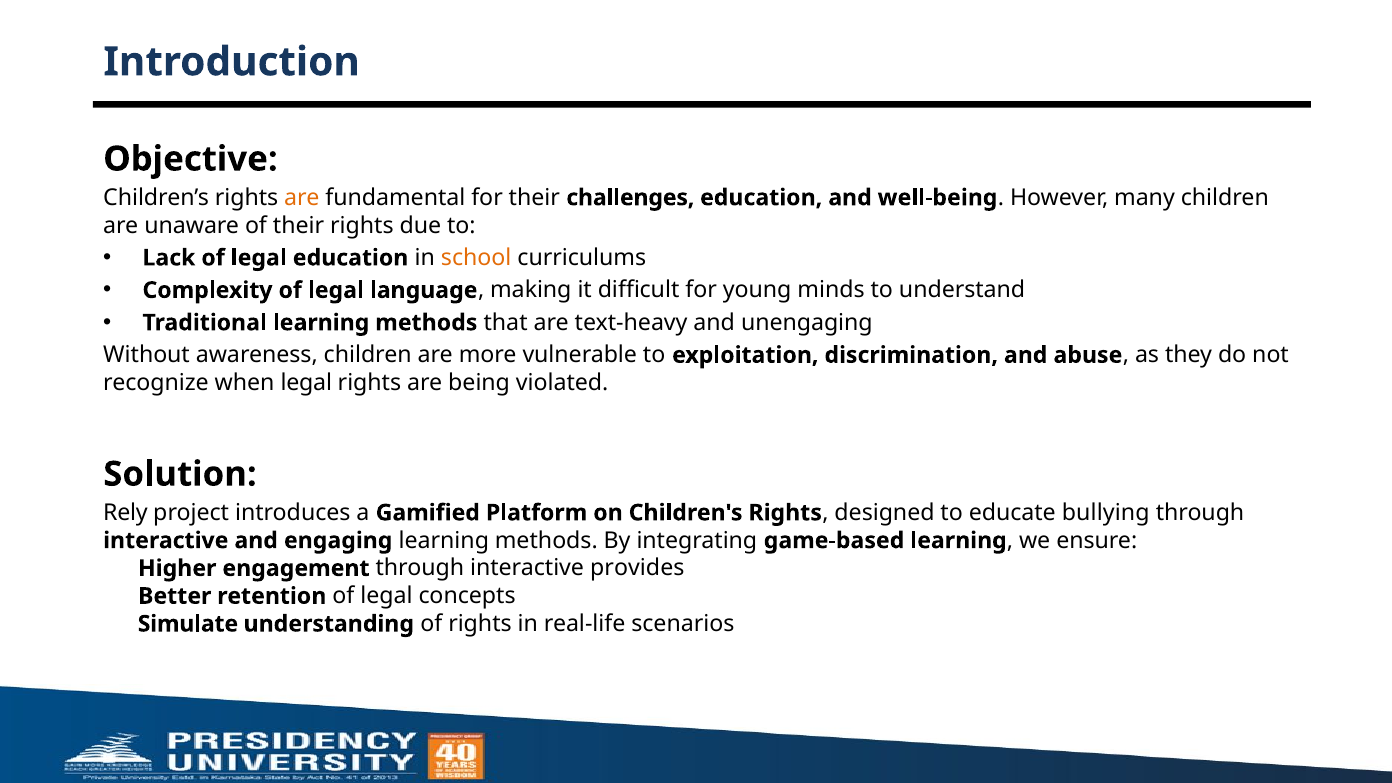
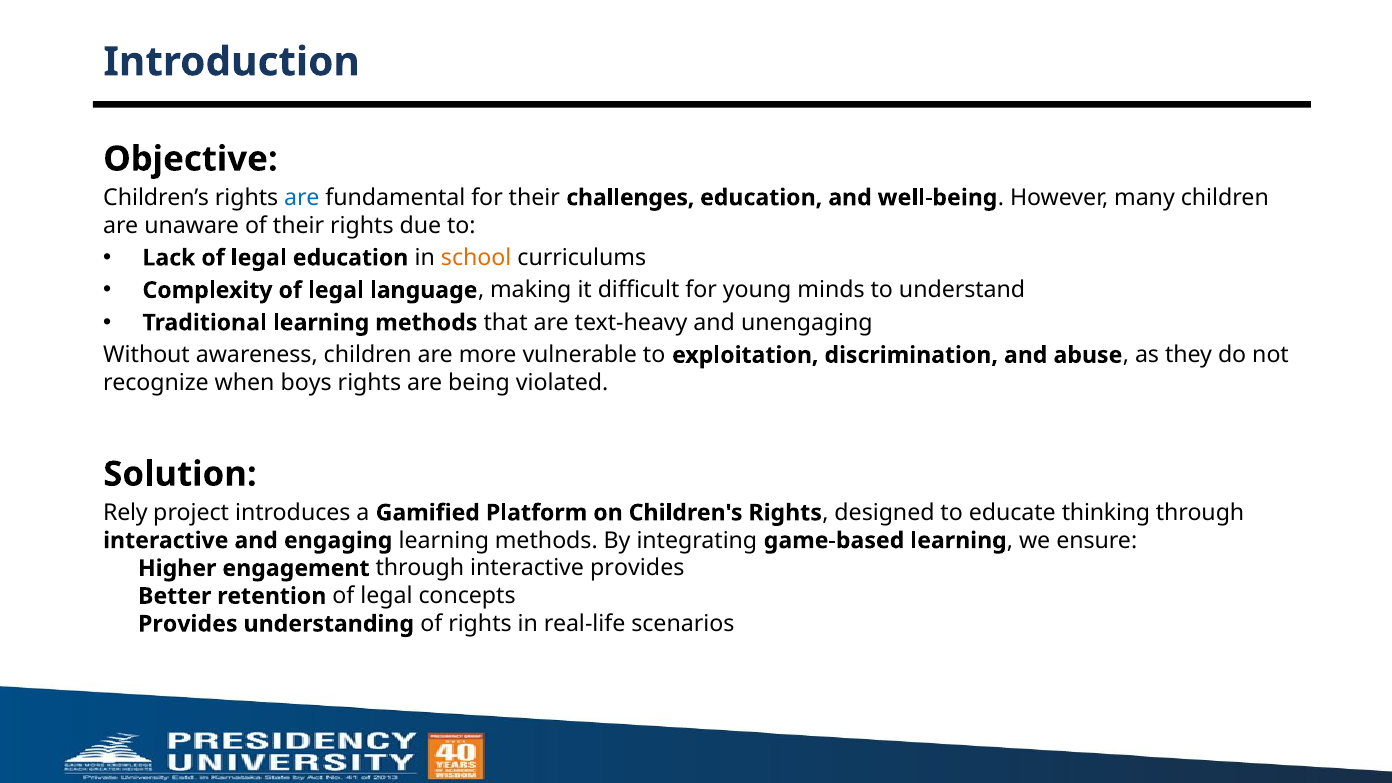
are colour: orange -> blue (302, 198)
when legal: legal -> boys (306, 383)
bullying: bullying -> thinking (1106, 513)
Simulate: Simulate -> Provides (188, 624)
